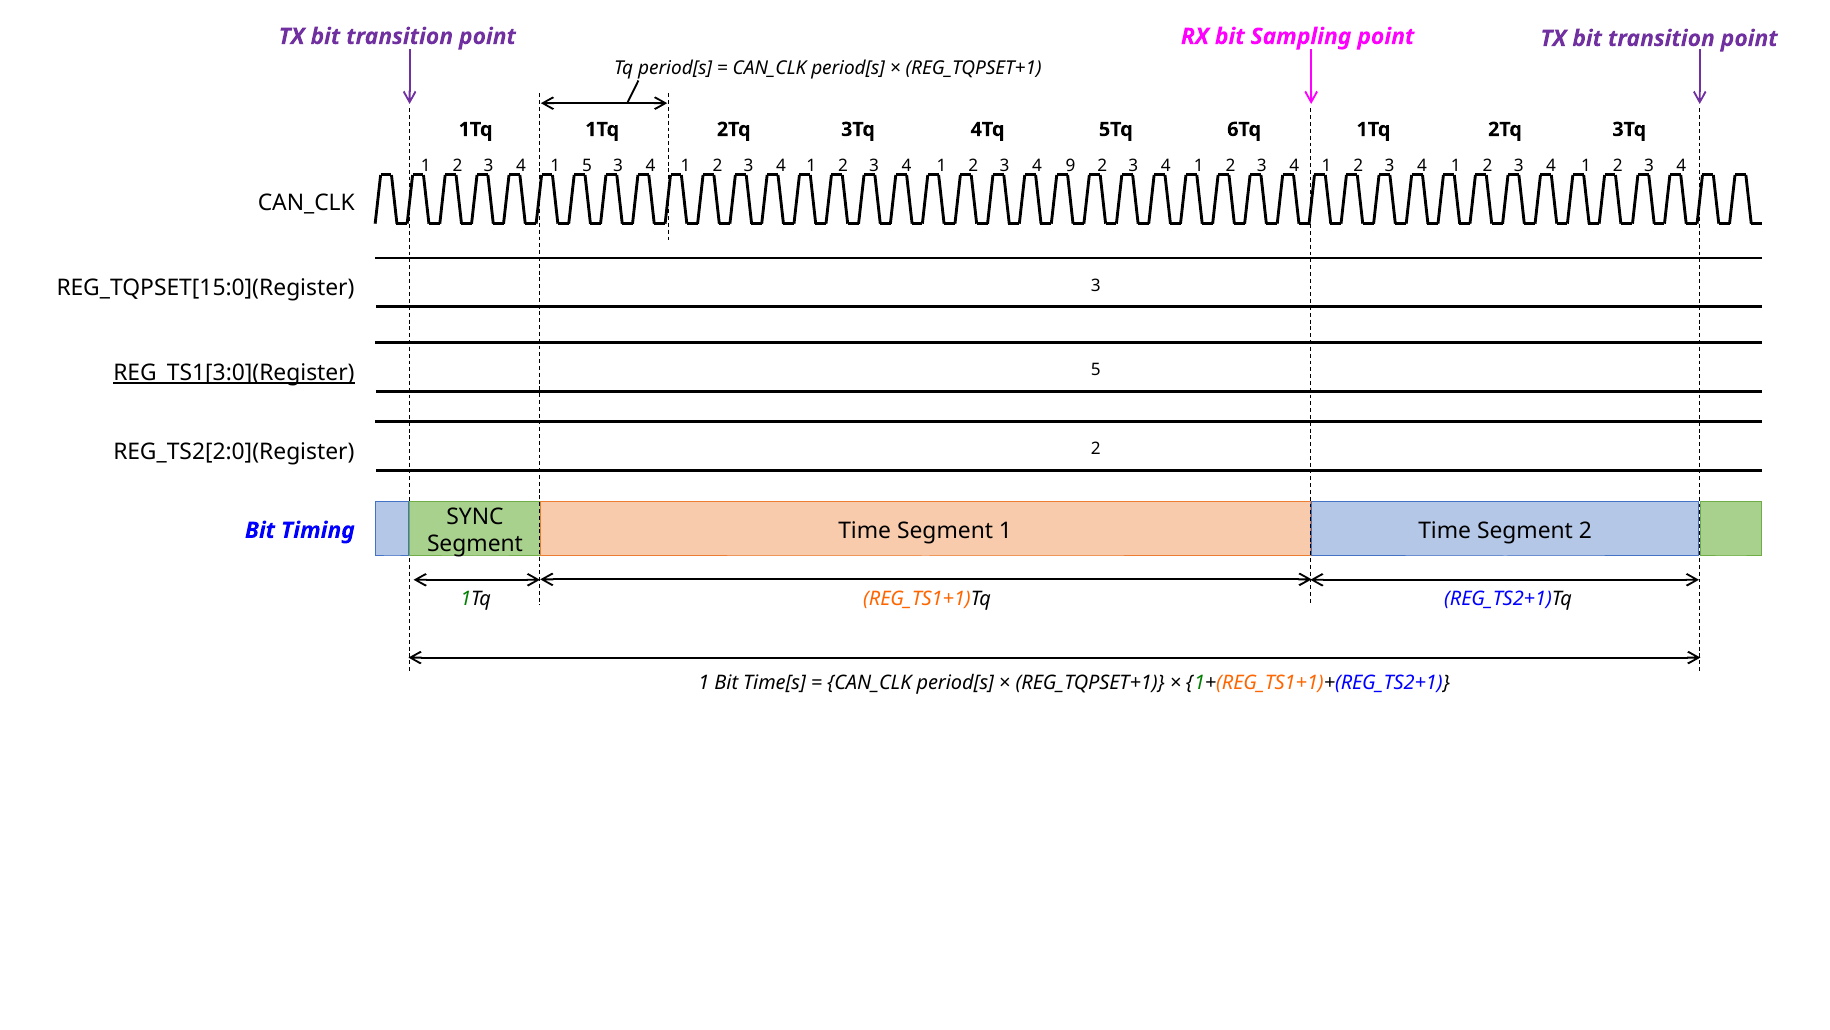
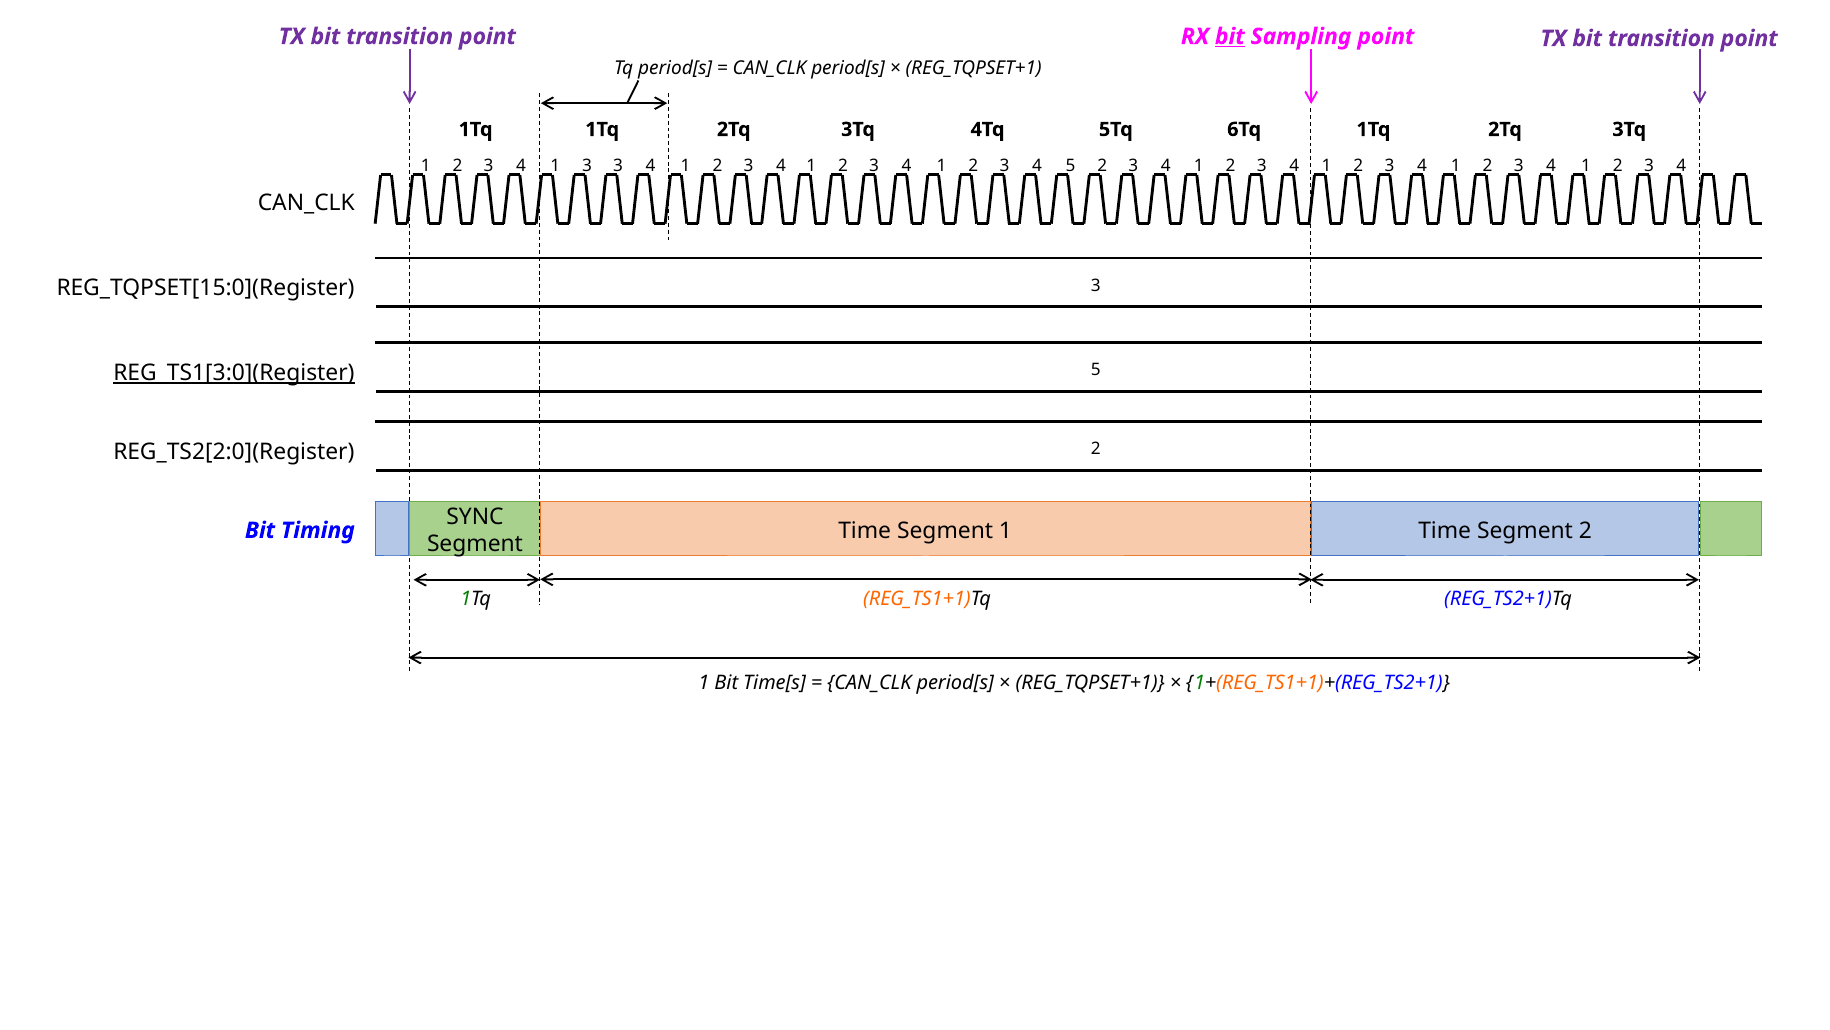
bit underline: none -> present (1230, 36)
1 5: 5 -> 3 (587, 165)
4 9: 9 -> 5 (1071, 165)
